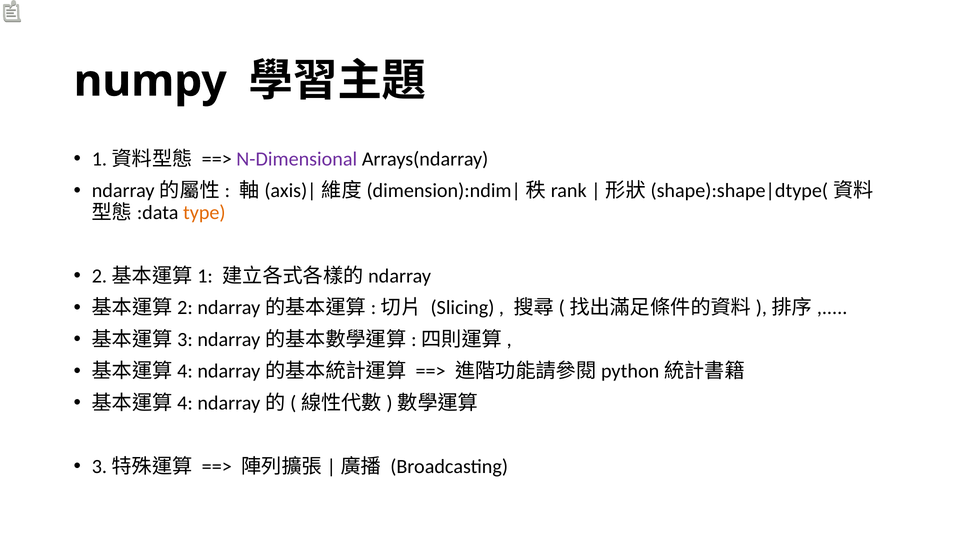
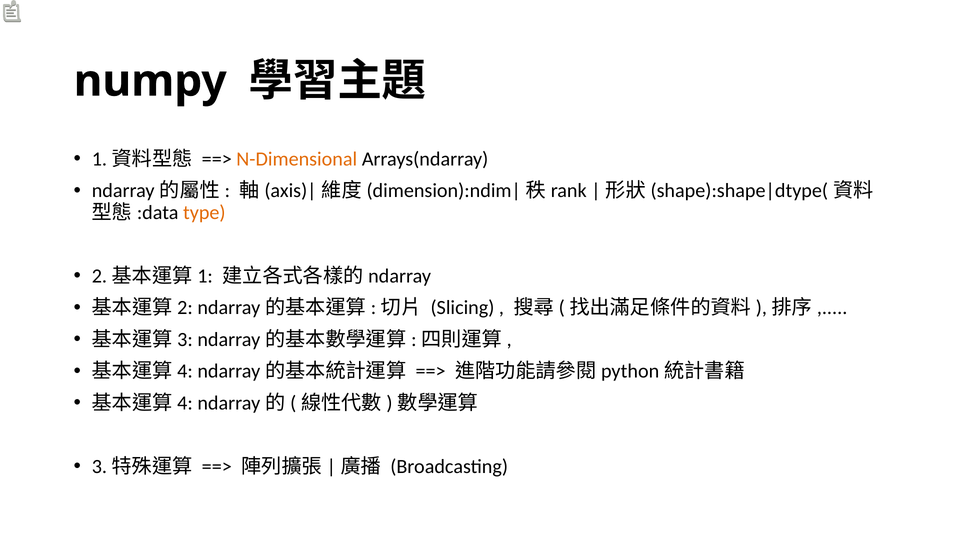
N-Dimensional colour: purple -> orange (297, 159)
